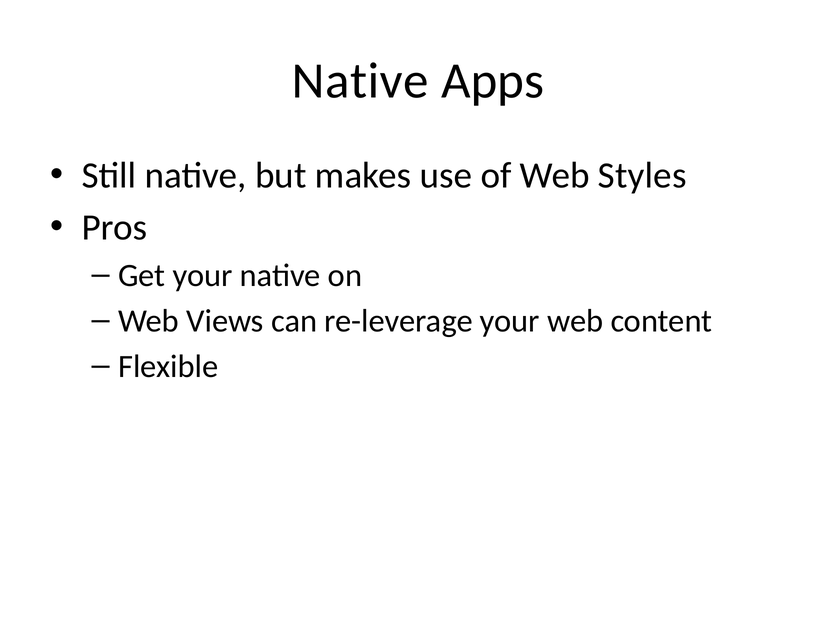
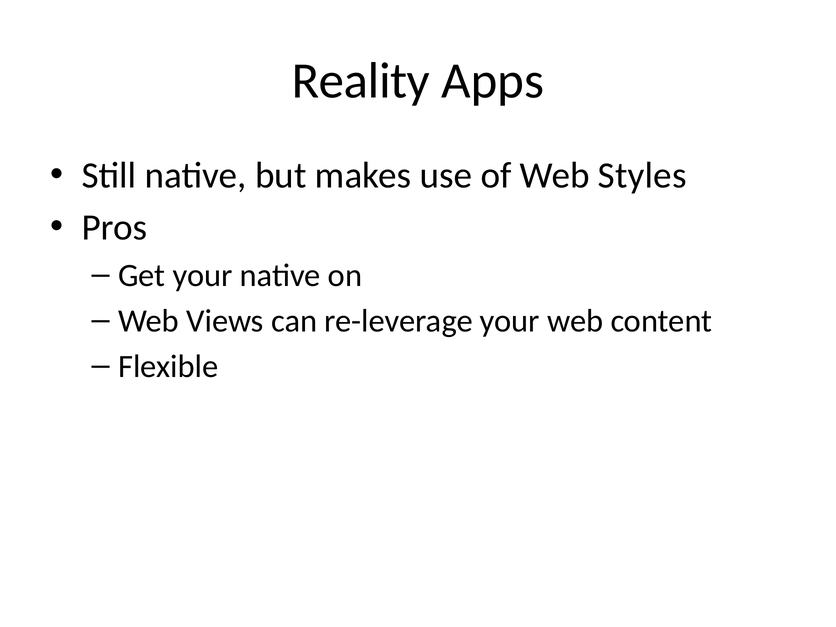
Native: Native -> Reality (361, 81)
